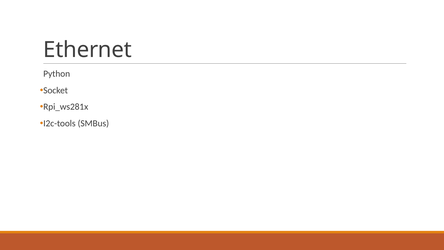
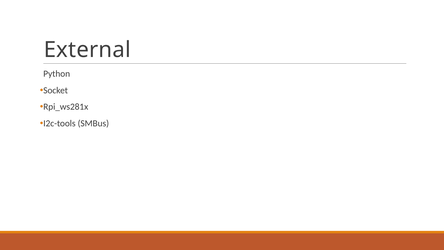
Ethernet: Ethernet -> External (87, 50)
